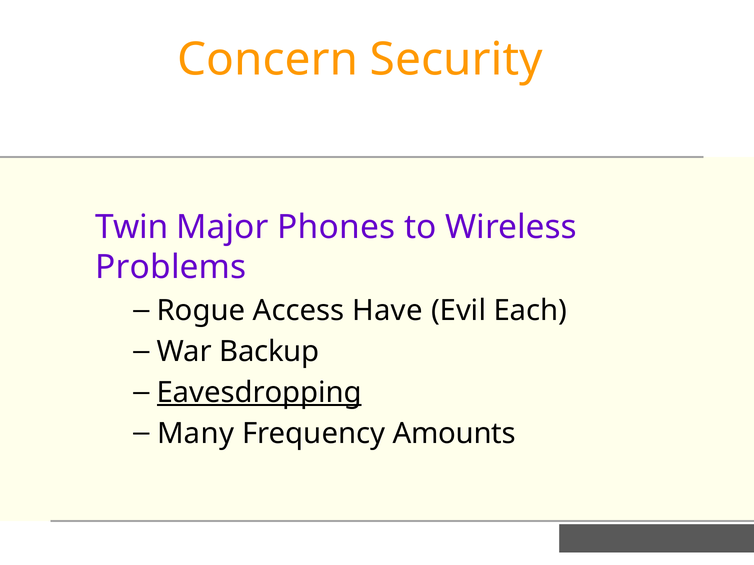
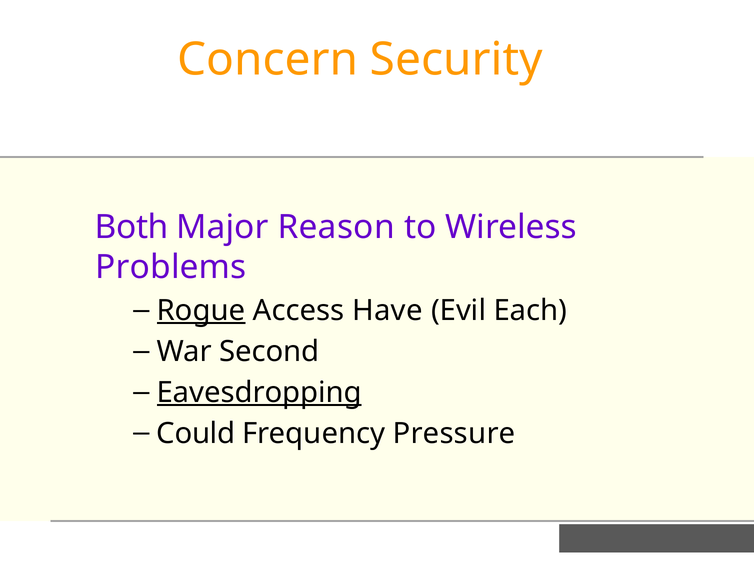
Twin: Twin -> Both (132, 227)
Phones: Phones -> Reason (336, 227)
Rogue underline: none -> present (201, 311)
Backup: Backup -> Second (269, 352)
Many: Many -> Could (196, 434)
Amounts: Amounts -> Pressure (454, 434)
